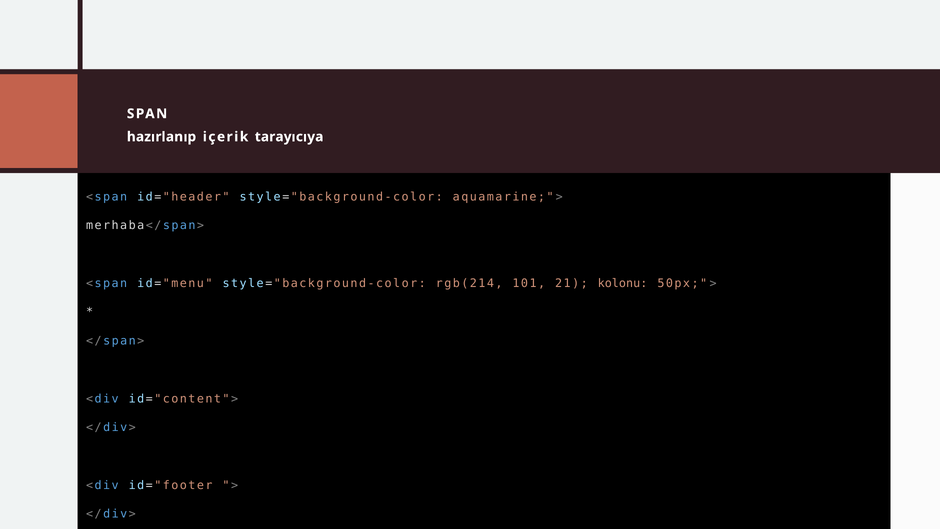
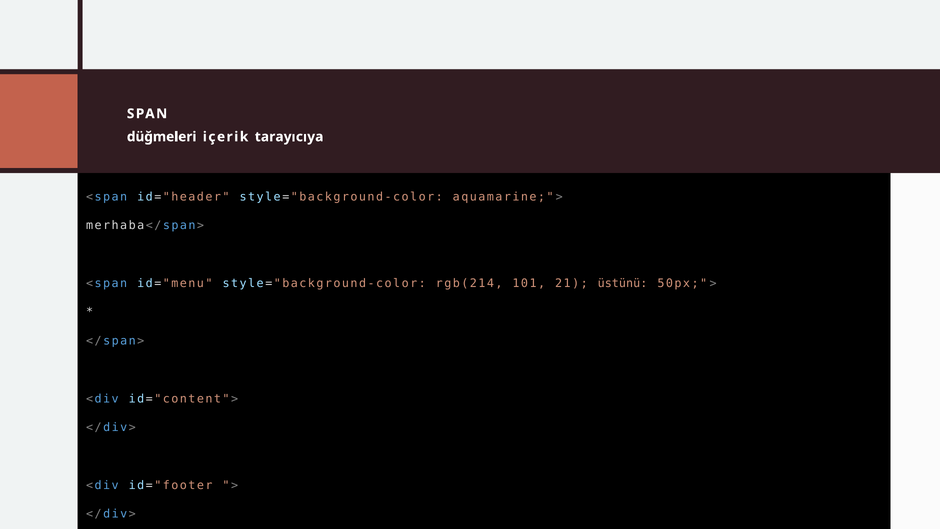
hazırlanıp: hazırlanıp -> düğmeleri (162, 137)
kolonu: kolonu -> üstünü (622, 283)
